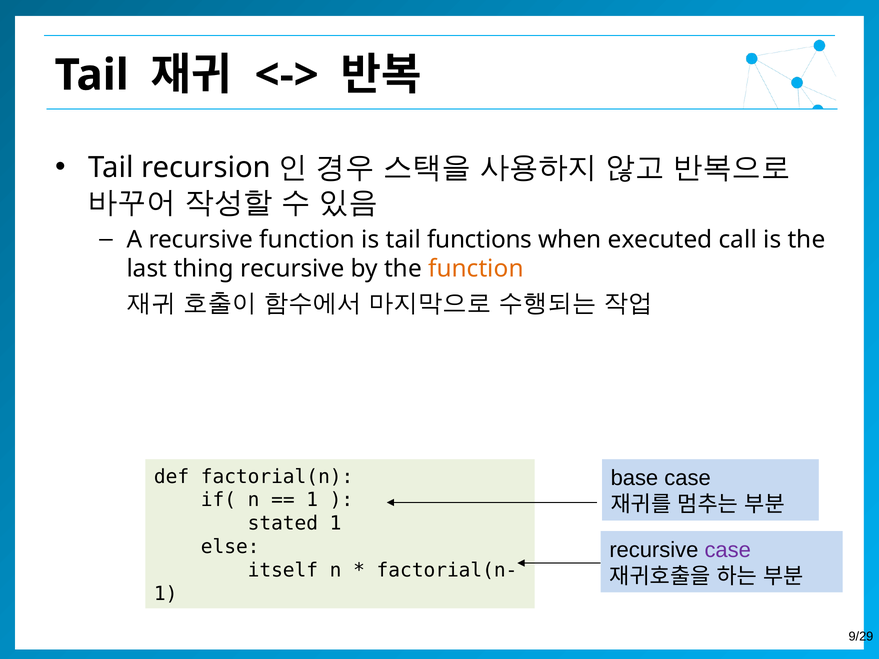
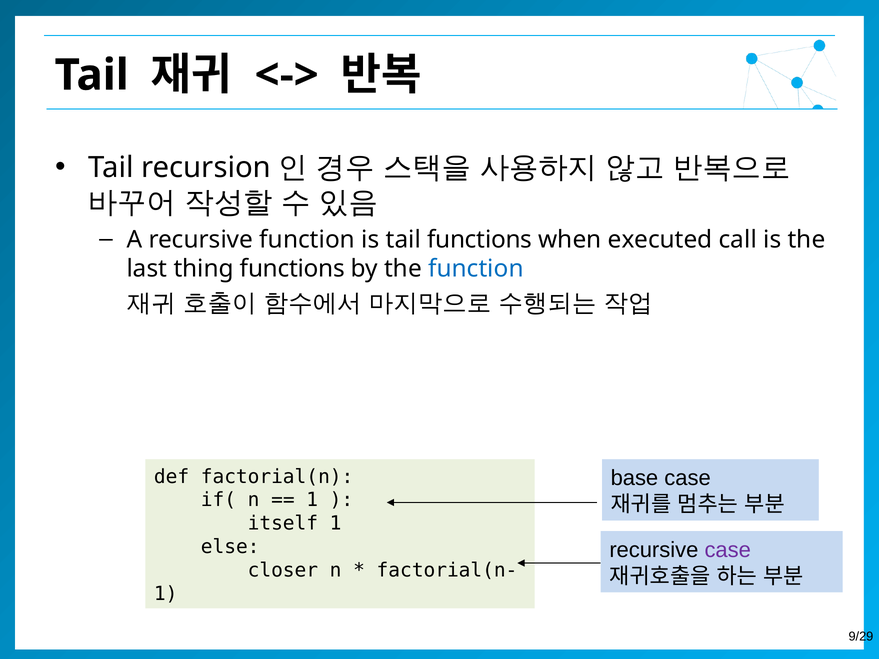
thing recursive: recursive -> functions (292, 269)
function colour: orange -> blue (476, 269)
stated: stated -> itself (283, 524)
itself: itself -> closer (283, 570)
